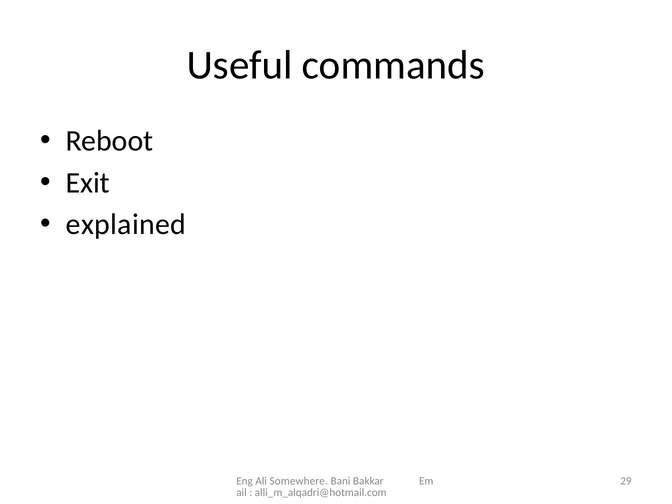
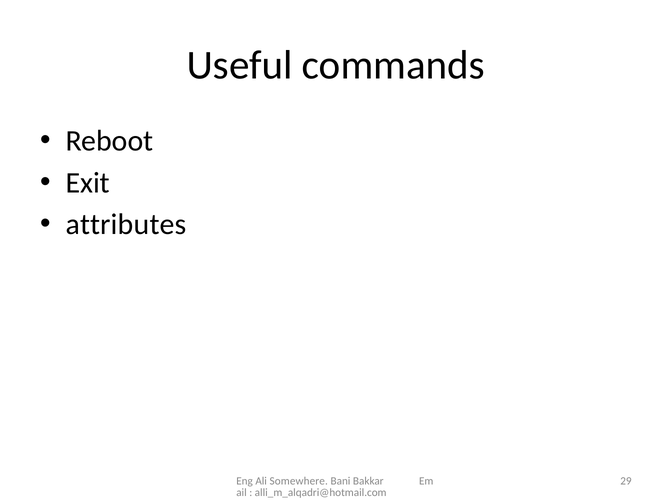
explained: explained -> attributes (126, 225)
